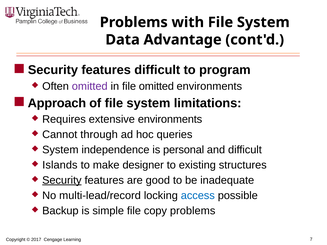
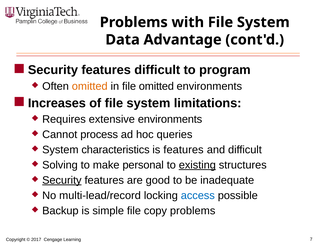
omitted colour: purple -> orange (90, 86)
Approach: Approach -> Increases (57, 103)
through: through -> process (99, 135)
independence: independence -> characteristics (116, 150)
is personal: personal -> features (184, 150)
Islands: Islands -> Solving (60, 165)
designer: designer -> personal (143, 165)
existing underline: none -> present (197, 165)
